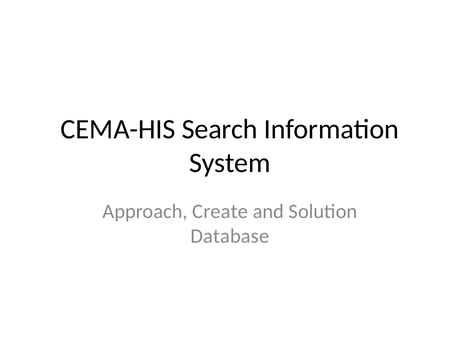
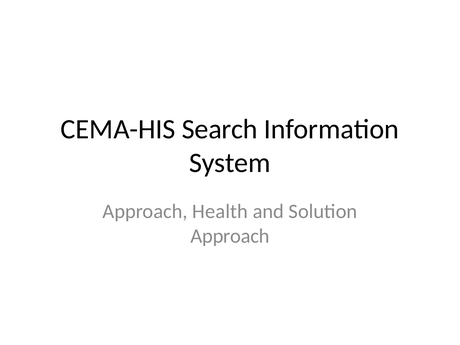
Create: Create -> Health (220, 211)
Database: Database -> Approach (230, 236)
